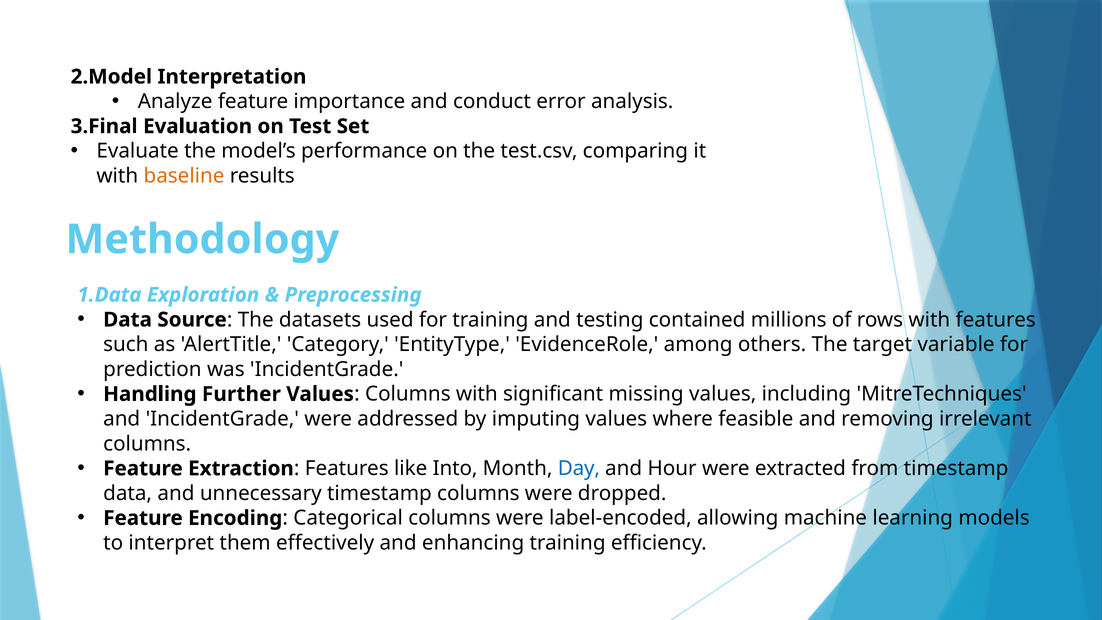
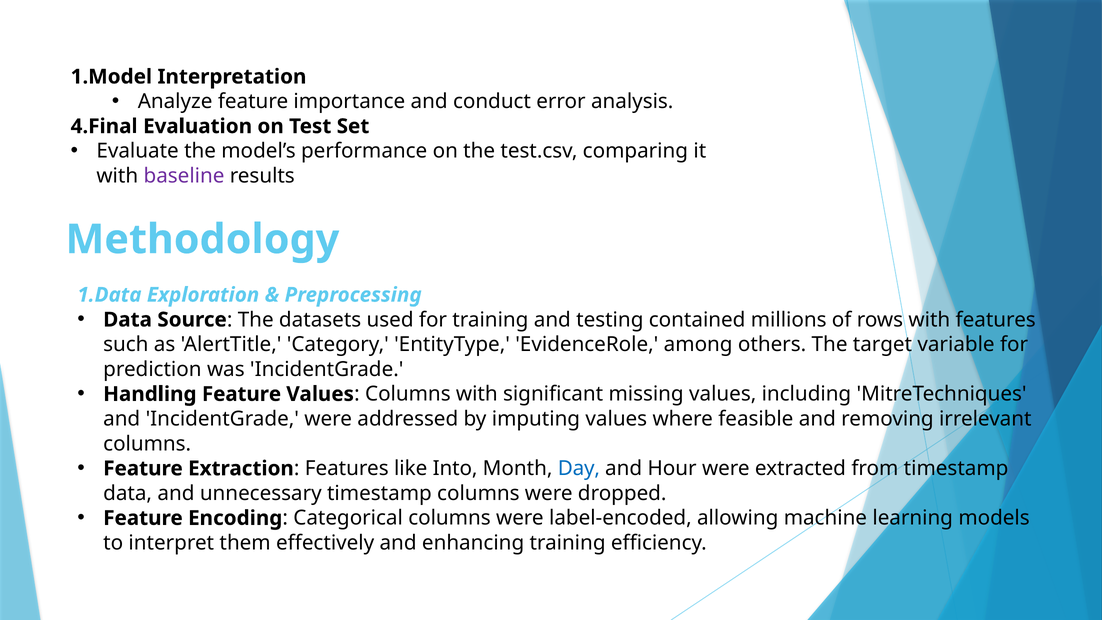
2.Model: 2.Model -> 1.Model (111, 77)
3.Final: 3.Final -> 4.Final (104, 126)
baseline colour: orange -> purple (184, 176)
Handling Further: Further -> Feature (242, 394)
